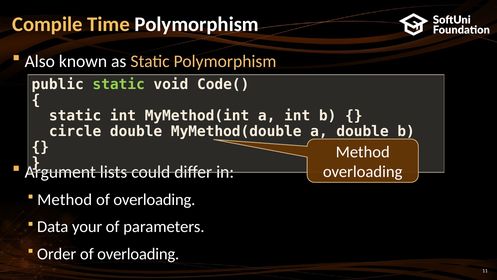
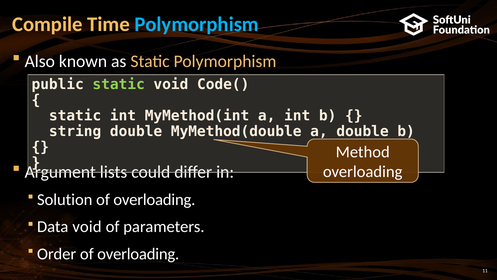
Polymorphism colour: white -> light blue (197, 24)
circle: circle -> string (75, 131)
Method: Method -> Solution (65, 199)
Data your: your -> void (87, 226)
